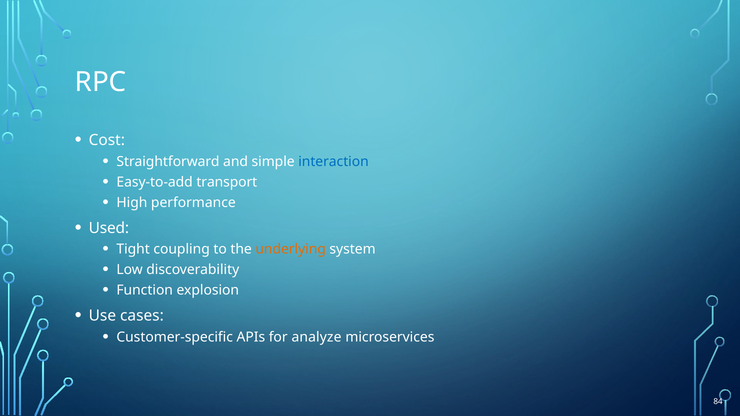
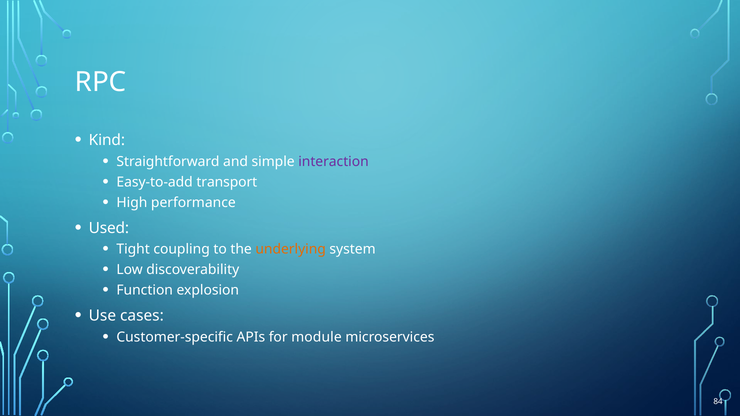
Cost: Cost -> Kind (107, 140)
interaction colour: blue -> purple (334, 162)
analyze: analyze -> module (317, 337)
